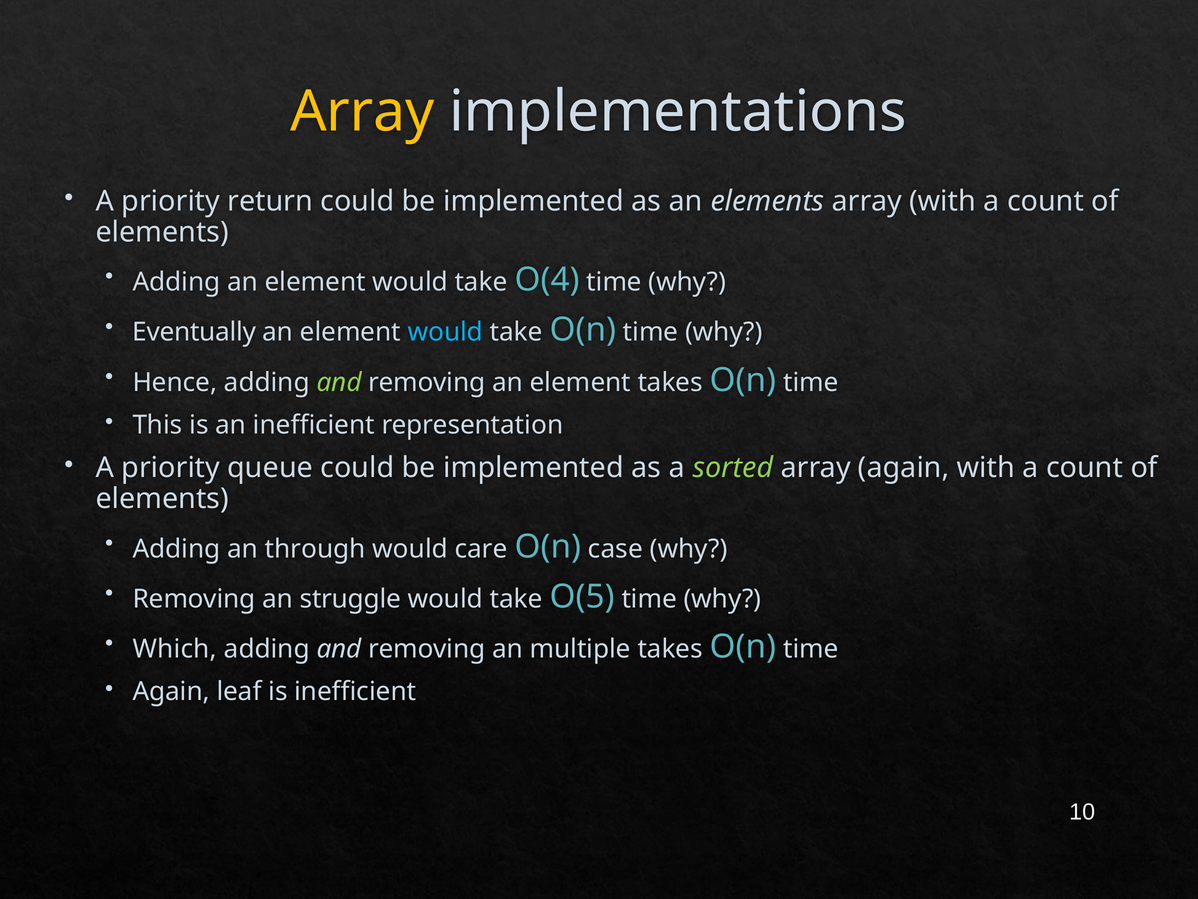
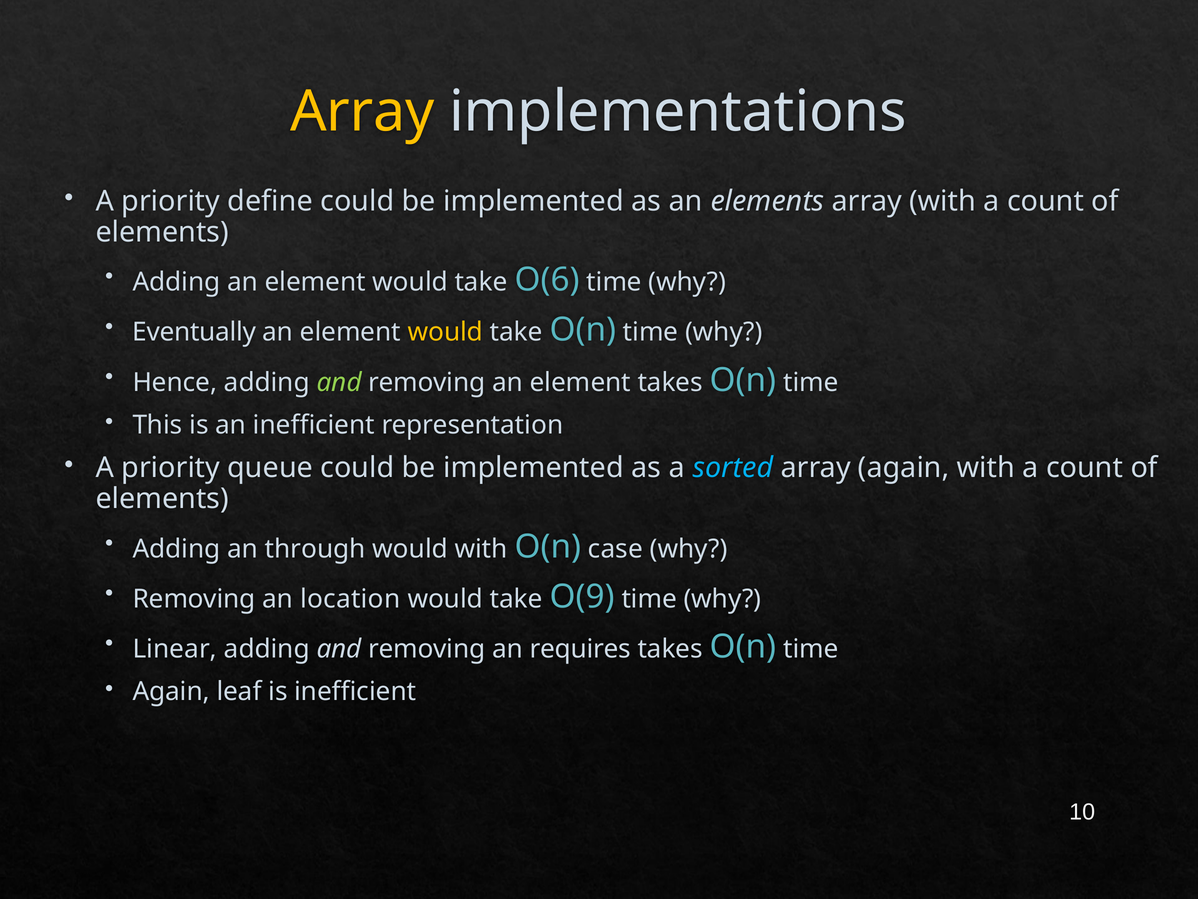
return: return -> define (270, 201)
O(4: O(4 -> O(6 (547, 280)
would colour: light blue -> yellow (445, 332)
sorted colour: light green -> light blue (733, 468)
would care: care -> with (481, 549)
struggle: struggle -> location (350, 599)
O(5: O(5 -> O(9 (582, 596)
Which: Which -> Linear (175, 649)
multiple: multiple -> requires (580, 649)
